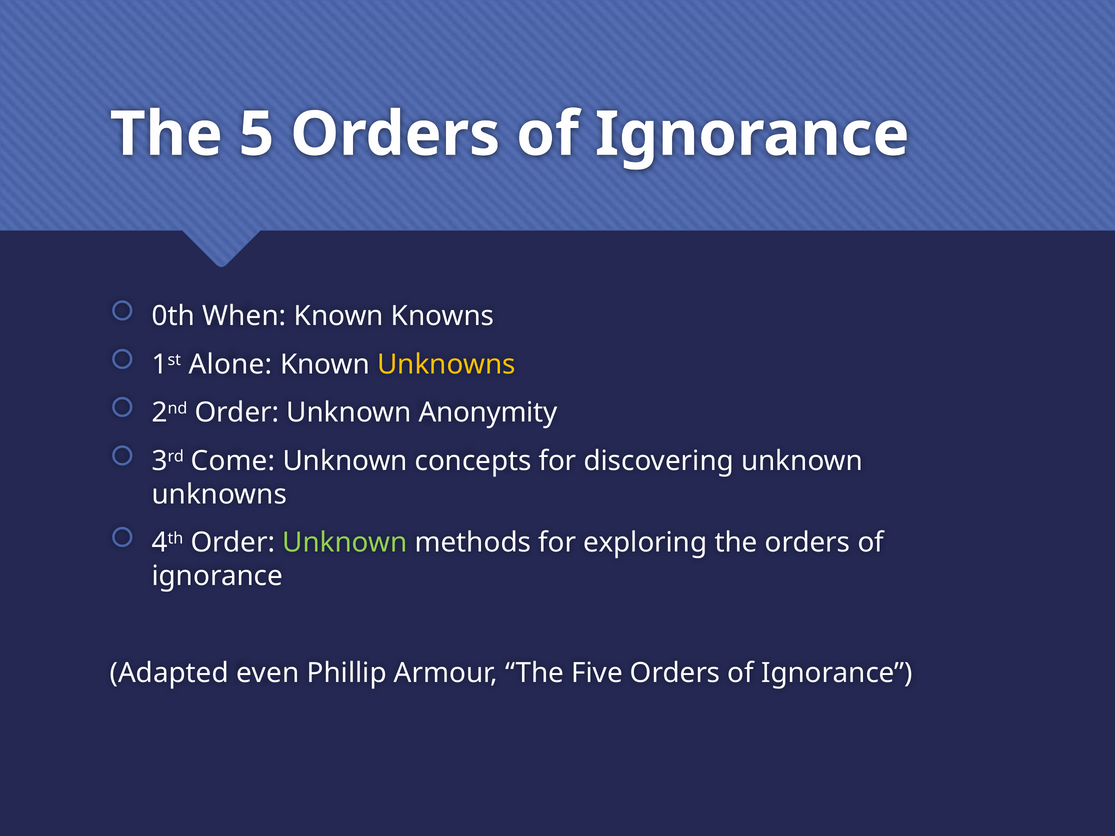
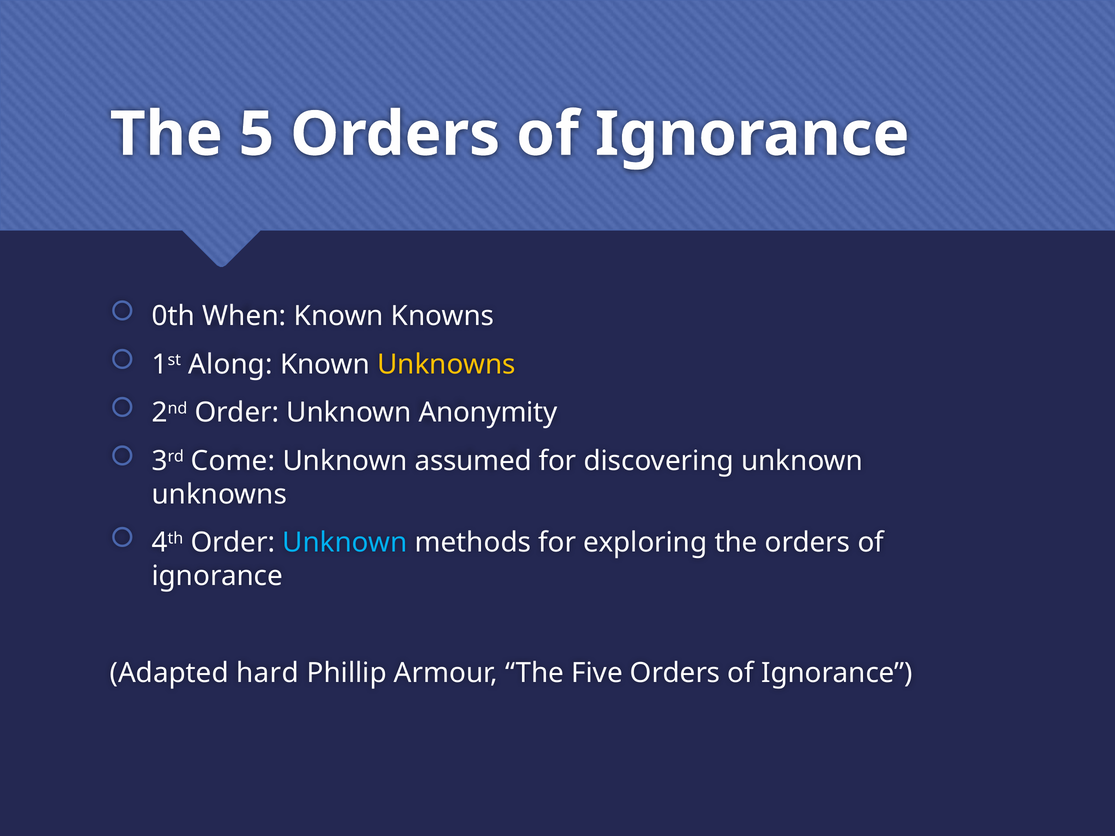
Alone: Alone -> Along (231, 365)
concepts: concepts -> assumed (473, 461)
Unknown colour: light green -> light blue (345, 543)
even: even -> hard (268, 673)
